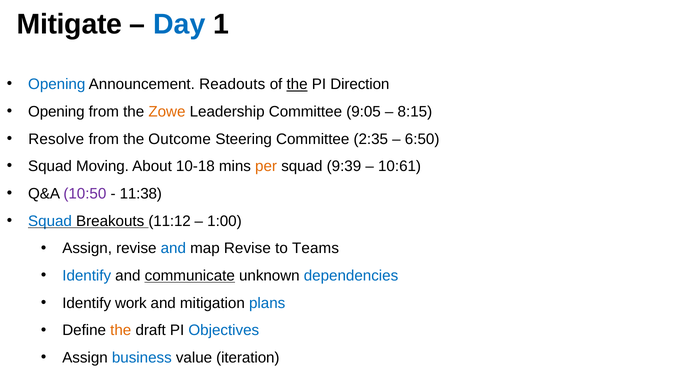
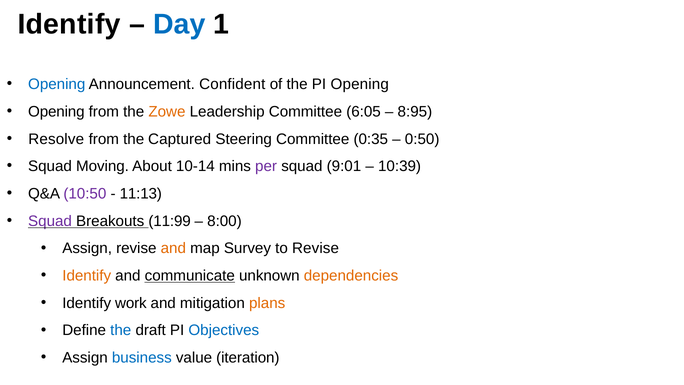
Mitigate: Mitigate -> Identify (69, 24)
Readouts: Readouts -> Confident (232, 84)
the underline: present -> none (297, 84)
PI Direction: Direction -> Opening (360, 84)
9:05: 9:05 -> 6:05 (364, 112)
8:15: 8:15 -> 8:95 (415, 112)
Outcome: Outcome -> Captured (180, 139)
2:35: 2:35 -> 0:35 (371, 139)
6:50: 6:50 -> 0:50 (422, 139)
10-18: 10-18 -> 10-14 (195, 166)
per colour: orange -> purple (266, 166)
9:39: 9:39 -> 9:01 (344, 166)
10:61: 10:61 -> 10:39 (400, 166)
11:38: 11:38 -> 11:13 (141, 194)
Squad colour: blue -> purple (50, 221)
11:12: 11:12 -> 11:99 (170, 221)
1:00: 1:00 -> 8:00 (224, 221)
and colour: blue -> orange (173, 248)
map Revise: Revise -> Survey (247, 248)
to Teams: Teams -> Revise (316, 248)
Identify colour: blue -> orange (87, 276)
dependencies colour: blue -> orange (351, 276)
plans colour: blue -> orange (267, 303)
the colour: orange -> blue (121, 330)
